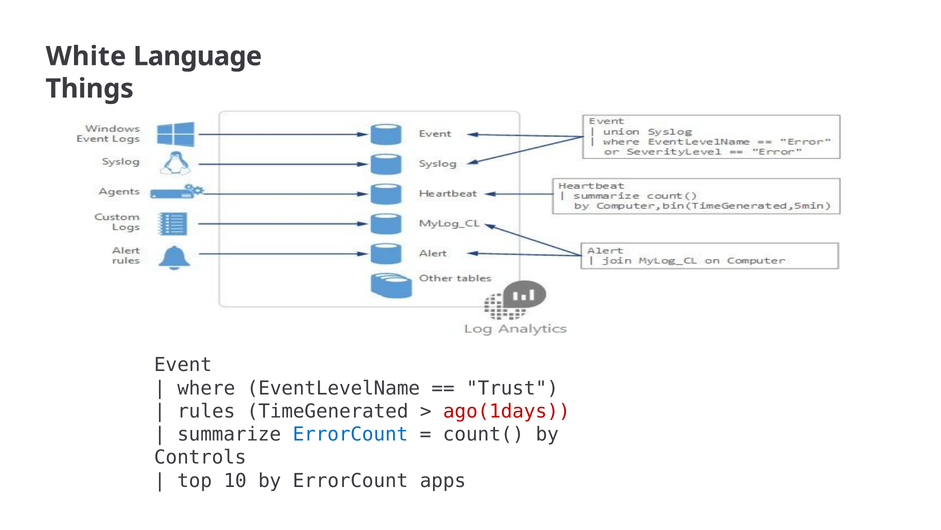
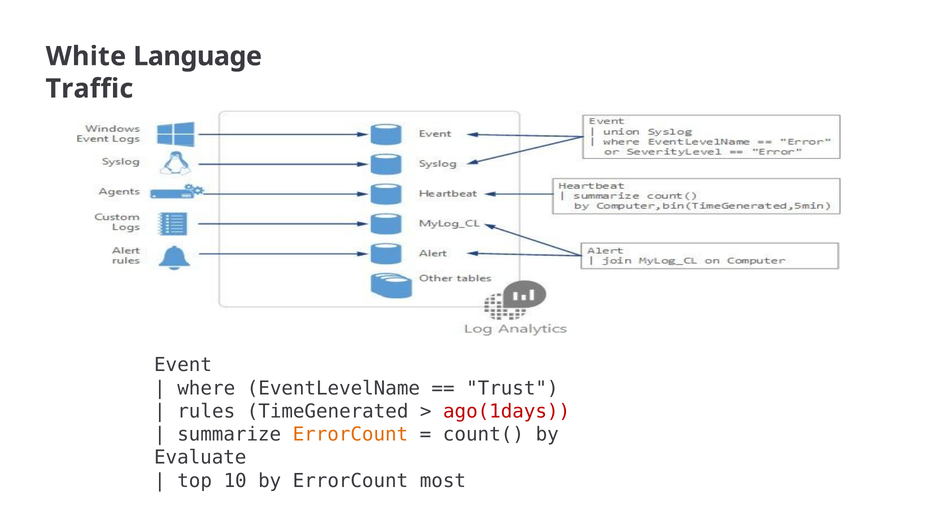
Things: Things -> Traffic (89, 89)
ErrorCount colour: blue -> orange (350, 434)
Controls: Controls -> Evaluate (200, 457)
apps: apps -> most (443, 480)
